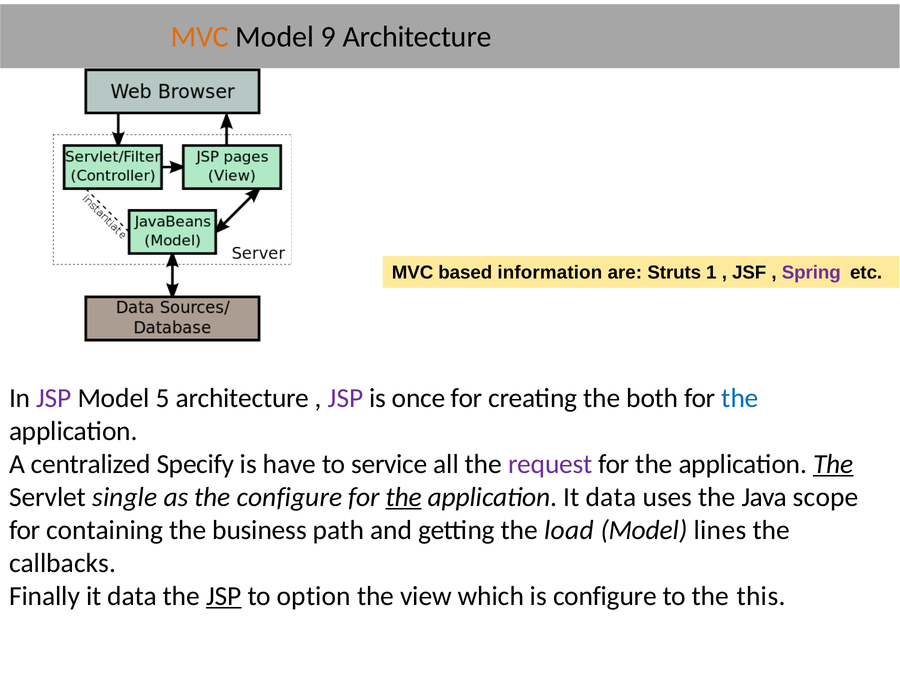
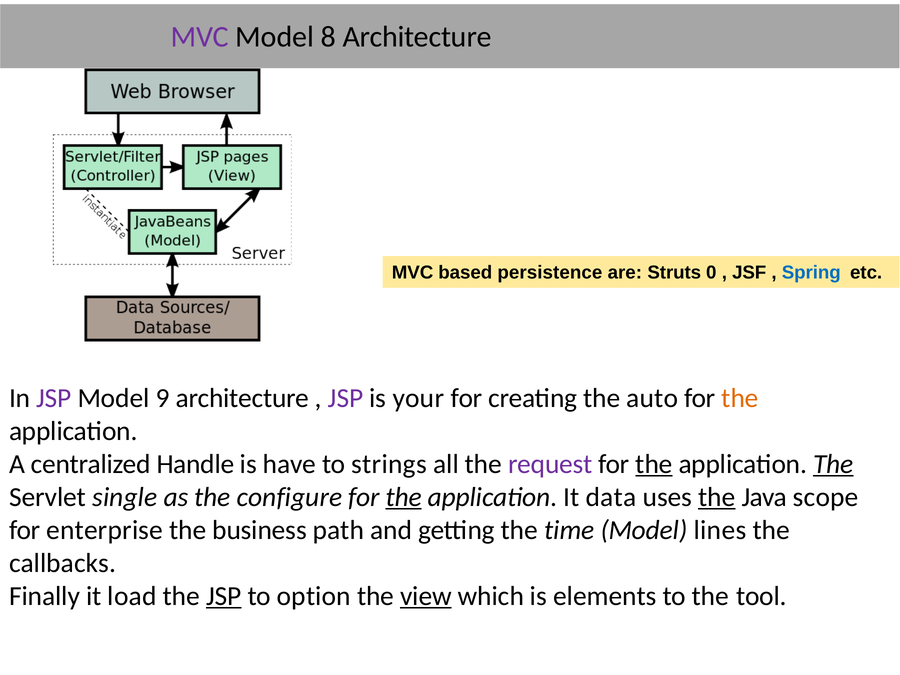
MVC colour: orange -> purple (200, 37)
9: 9 -> 8 (328, 37)
information: information -> persistence (550, 273)
1: 1 -> 0 (711, 273)
Spring colour: purple -> blue (811, 273)
5: 5 -> 9 (163, 398)
once: once -> your (418, 398)
both: both -> auto (652, 398)
the colour: blue -> orange (740, 398)
Specify: Specify -> Handle (195, 464)
service: service -> strings (389, 464)
the underline: none -> present (654, 464)
the underline: none -> present (717, 497)
containing: containing -> enterprise (105, 530)
load: load -> time (569, 530)
Finally it data: data -> load (132, 596)
view underline: none -> present (426, 596)
is configure: configure -> elements (605, 596)
this: this -> tool (761, 596)
